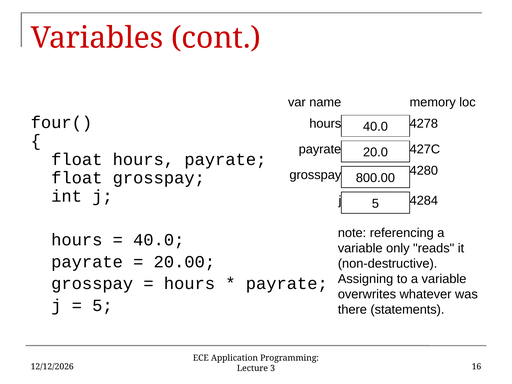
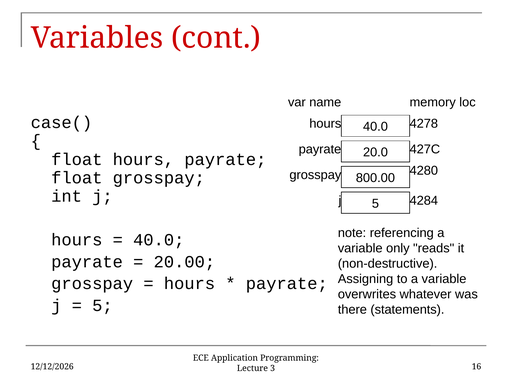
four(: four( -> case( (61, 123)
